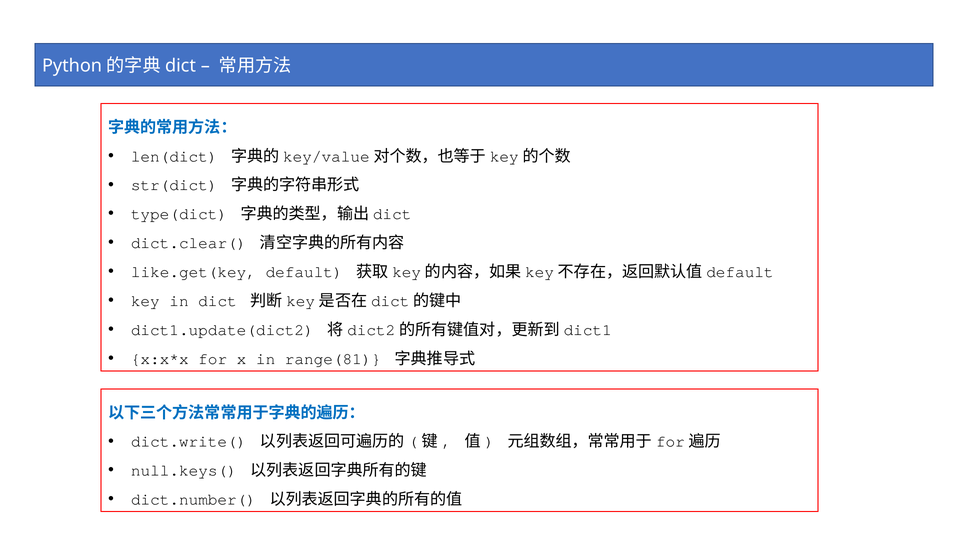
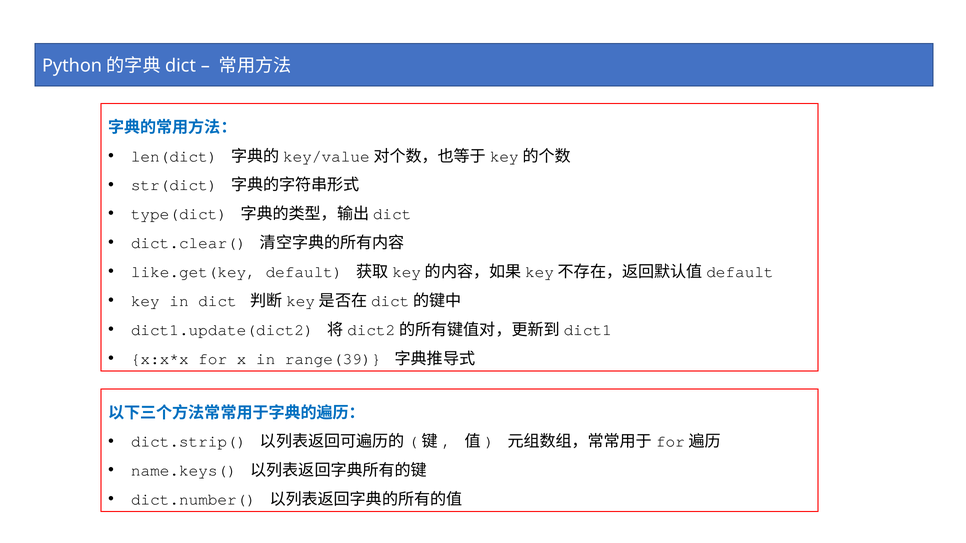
range(81: range(81 -> range(39 (333, 359)
dict.write(: dict.write( -> dict.strip( (189, 442)
null.keys(: null.keys( -> name.keys( (184, 471)
